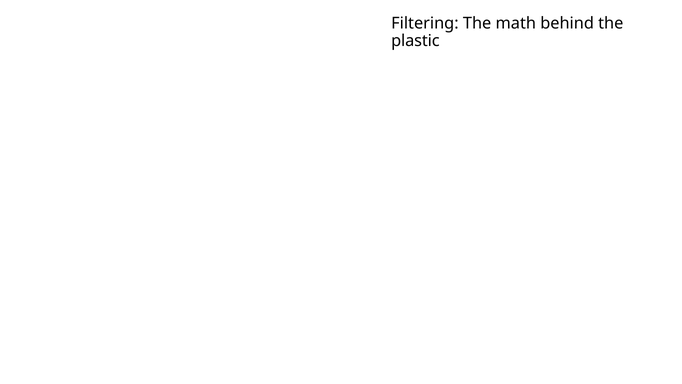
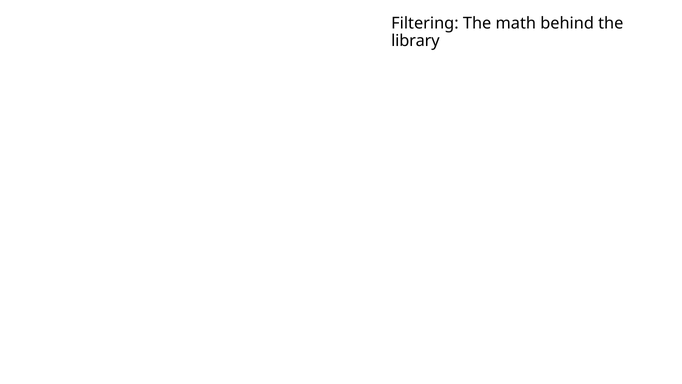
plastic: plastic -> library (415, 41)
